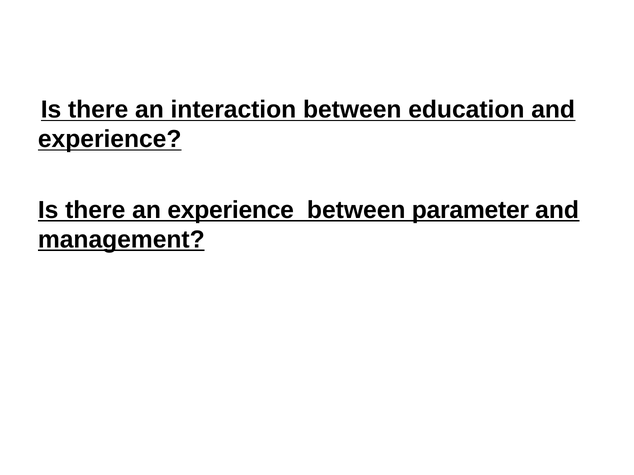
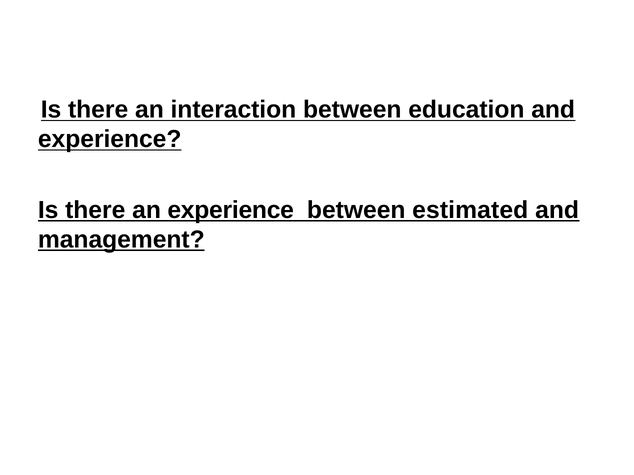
parameter: parameter -> estimated (470, 210)
